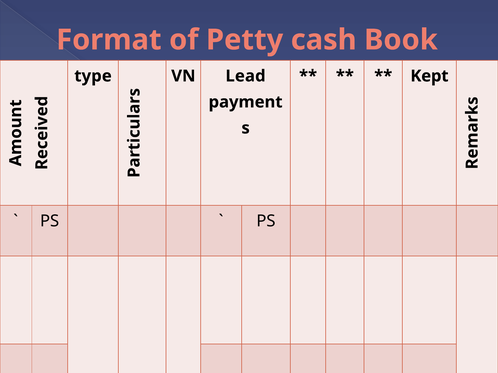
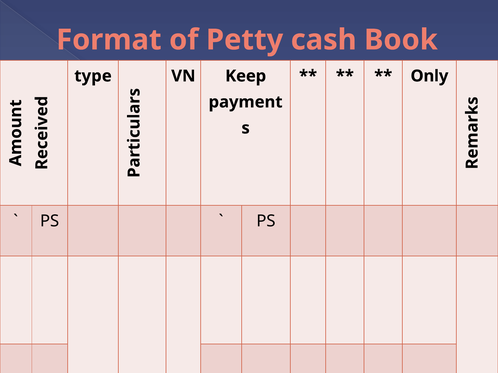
Lead: Lead -> Keep (246, 76)
Kept: Kept -> Only (429, 76)
